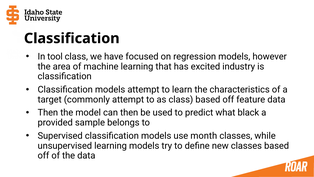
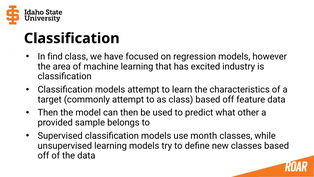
tool: tool -> find (55, 56)
black: black -> other (248, 112)
